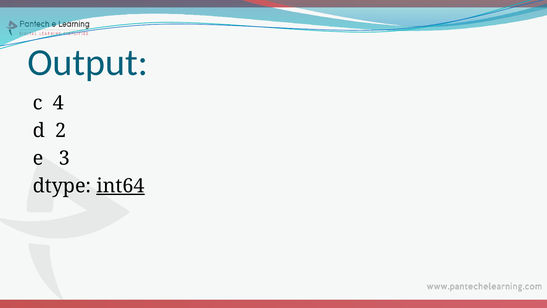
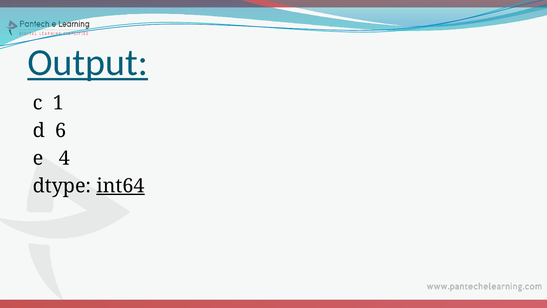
Output underline: none -> present (88, 63)
4: 4 -> 1 (58, 103)
2: 2 -> 6 (61, 130)
3: 3 -> 4 (64, 158)
